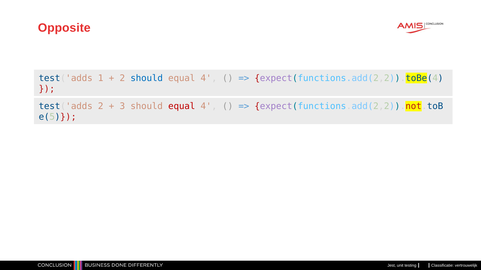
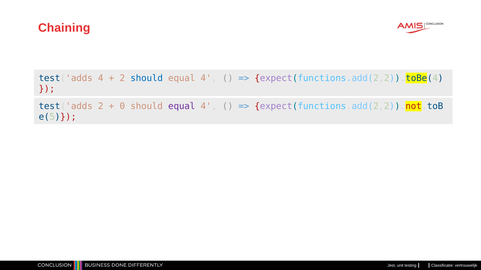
Opposite: Opposite -> Chaining (64, 28)
test('adds 1: 1 -> 4 (101, 78)
3: 3 -> 0 (122, 106)
equal colour: red -> purple (182, 106)
